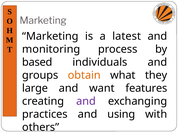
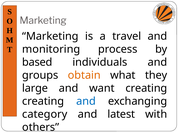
latest: latest -> travel (127, 36)
want features: features -> creating (146, 89)
and colour: purple -> blue (86, 102)
practices: practices -> category (45, 115)
using: using -> latest (121, 115)
